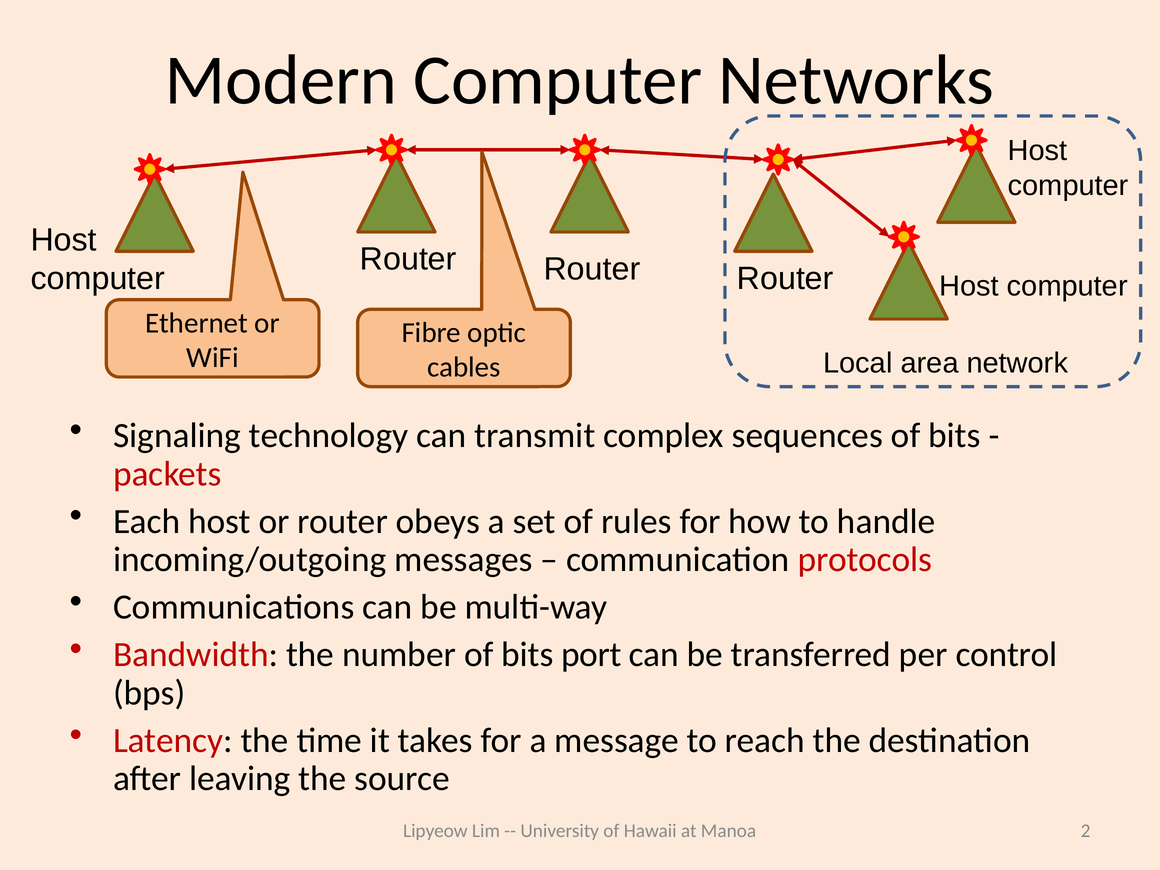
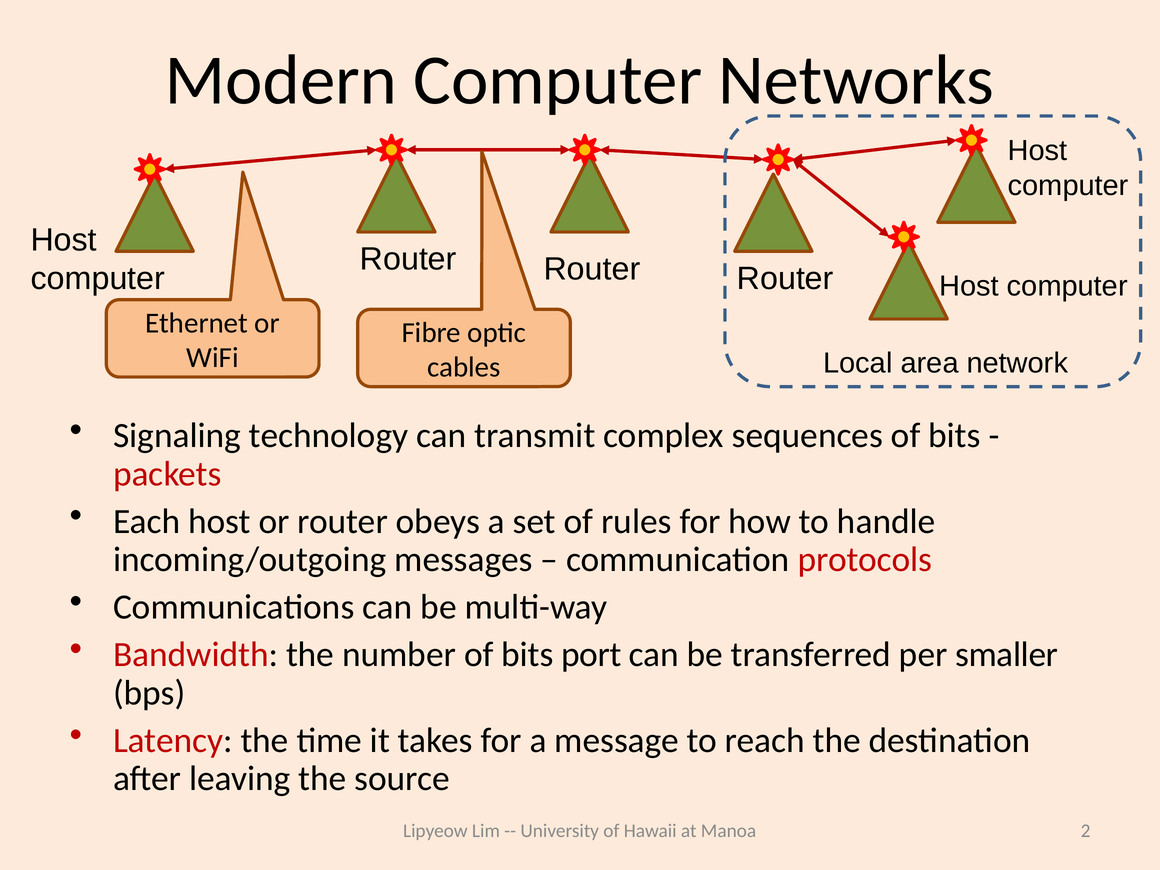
control: control -> smaller (1007, 655)
